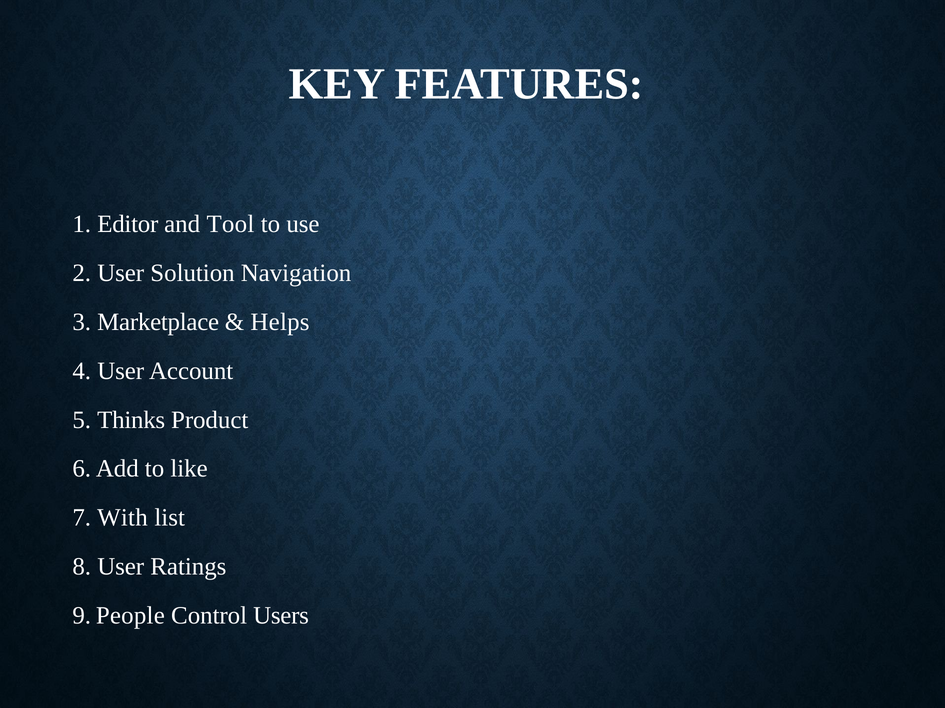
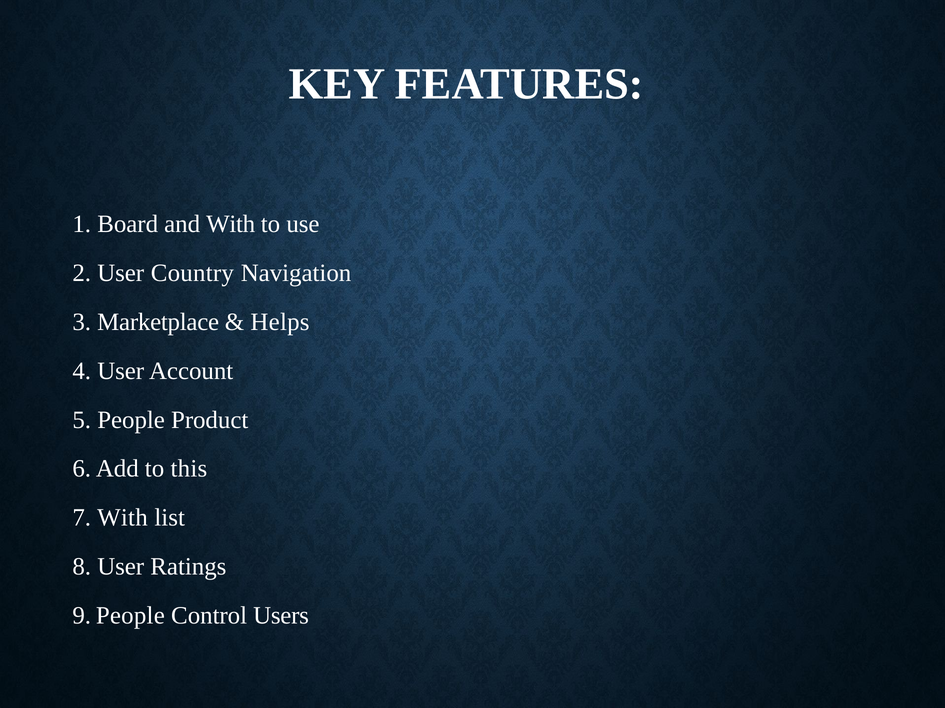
Editor: Editor -> Board (128, 224)
and Tool: Tool -> With (231, 224)
Solution: Solution -> Country (192, 273)
5 Thinks: Thinks -> People (131, 420)
like: like -> this (189, 469)
